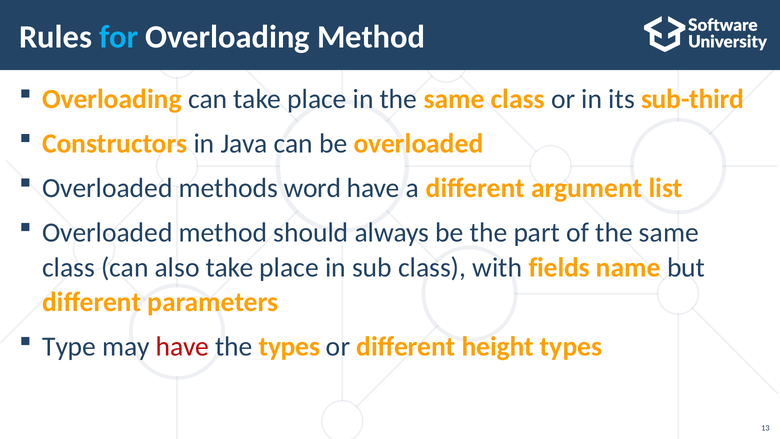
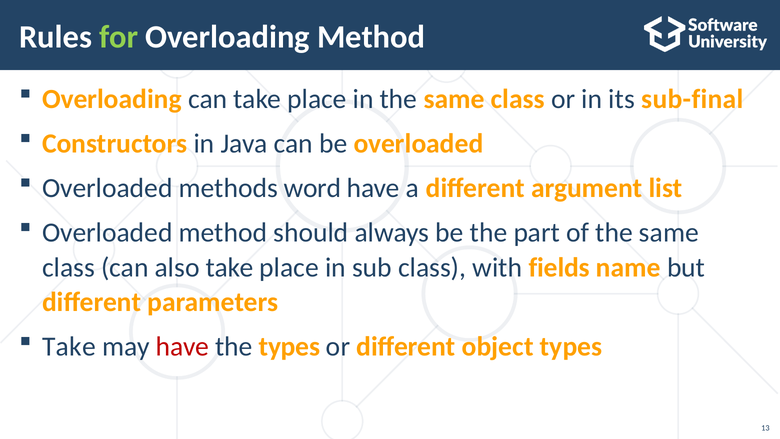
for colour: light blue -> light green (119, 37)
sub-third: sub-third -> sub-final (692, 99)
Type: Type -> Take (69, 347)
height: height -> object (498, 347)
